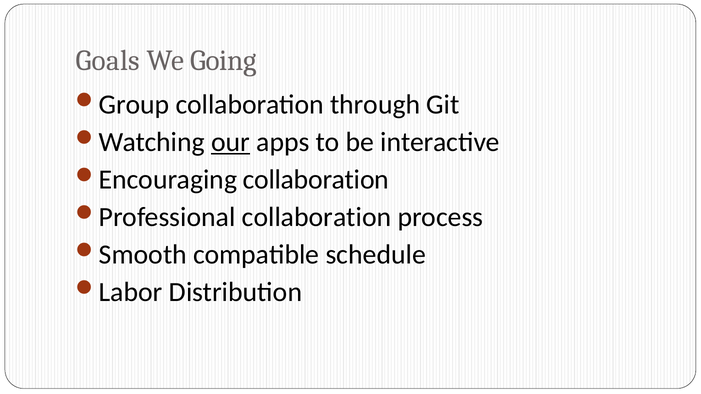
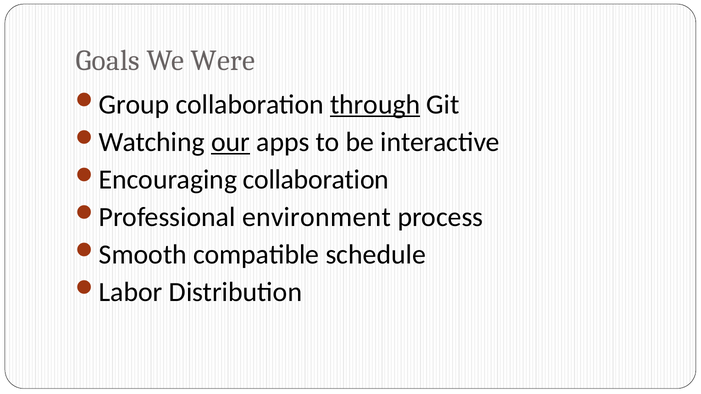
Going: Going -> Were (223, 61)
through underline: none -> present (375, 104)
collaboration: collaboration -> environment (316, 217)
